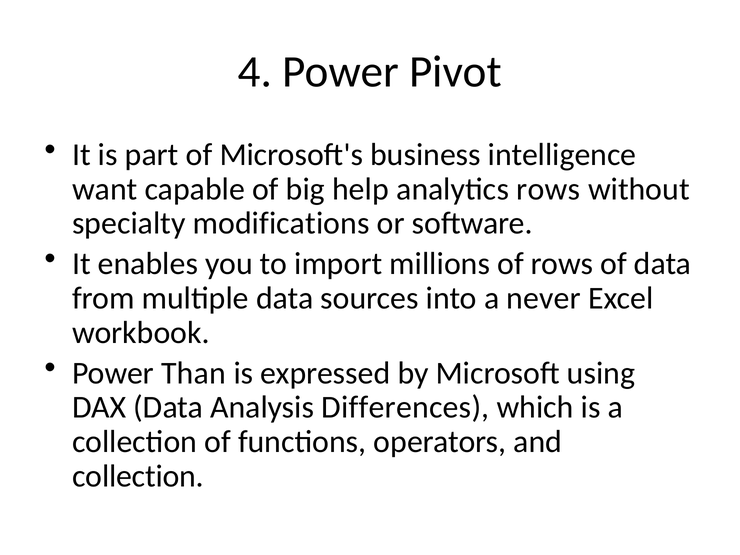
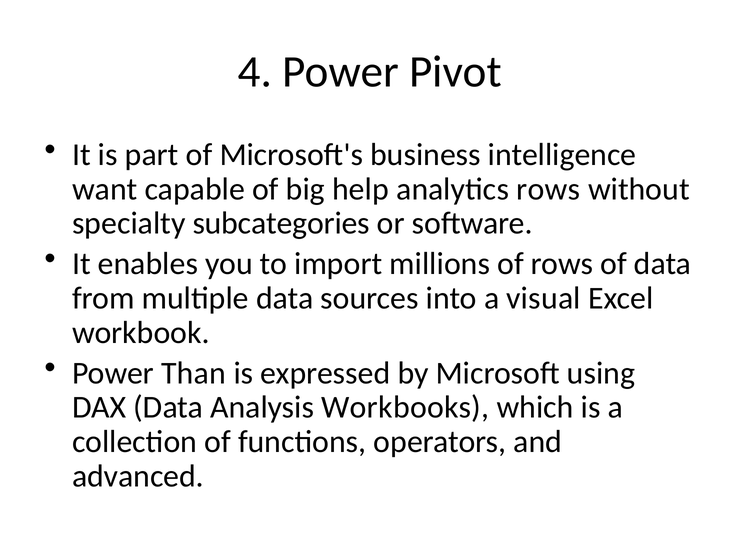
modifications: modifications -> subcategories (281, 223)
never: never -> visual (544, 298)
Differences: Differences -> Workbooks (405, 407)
collection: collection -> advanced (138, 476)
